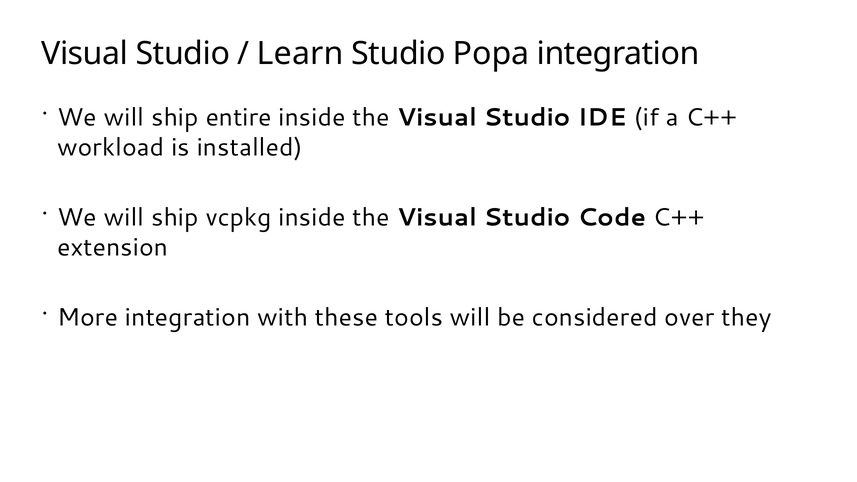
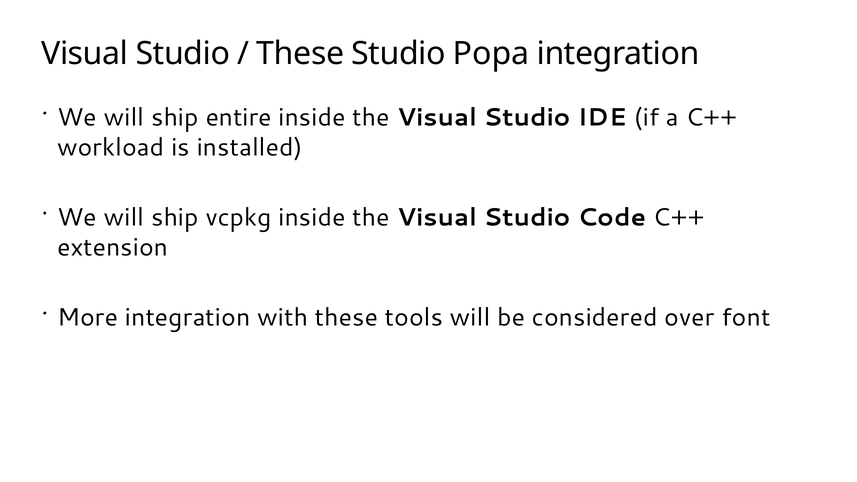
Learn: Learn -> These (300, 54)
they: they -> font (746, 318)
